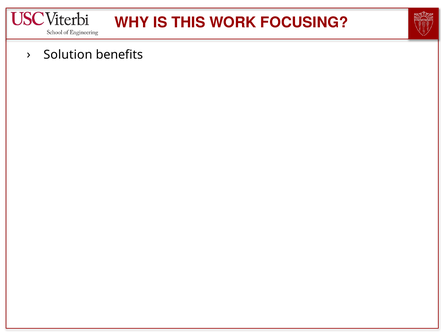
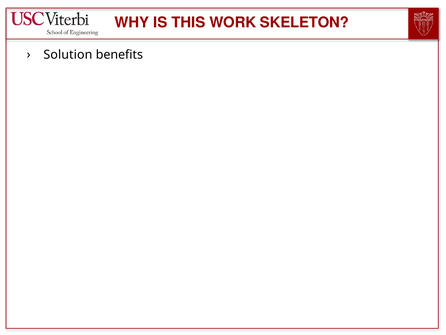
FOCUSING: FOCUSING -> SKELETON (304, 23)
